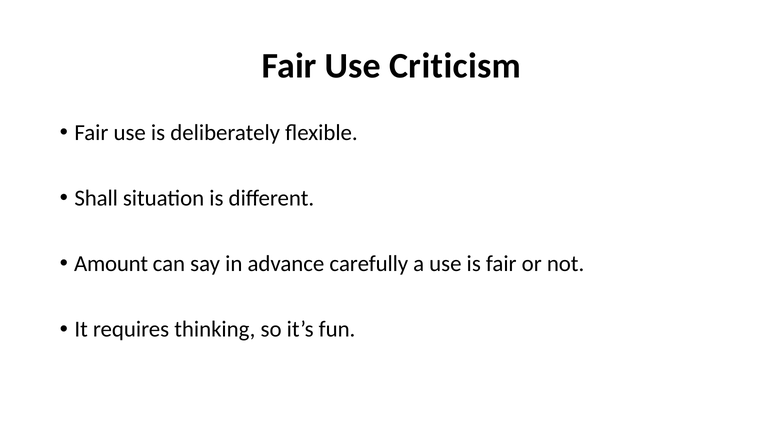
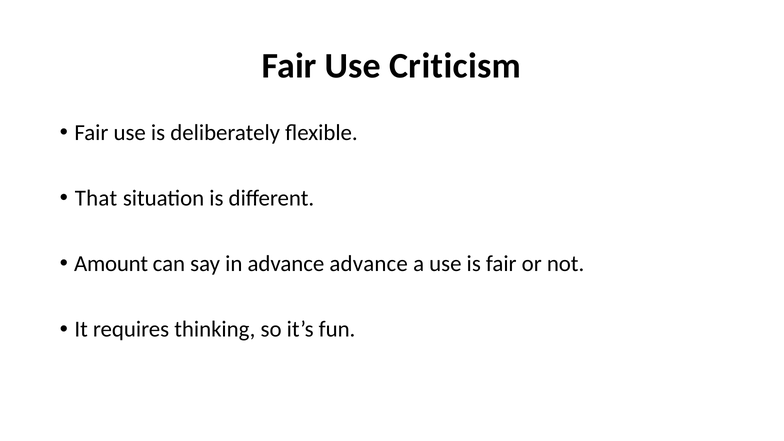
Shall: Shall -> That (96, 198)
advance carefully: carefully -> advance (369, 264)
